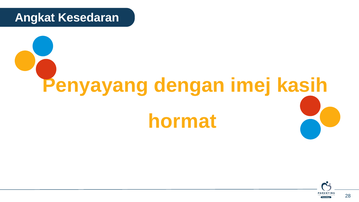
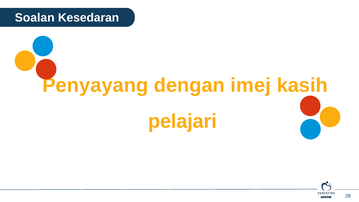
Angkat: Angkat -> Soalan (35, 18)
hormat: hormat -> pelajari (182, 121)
